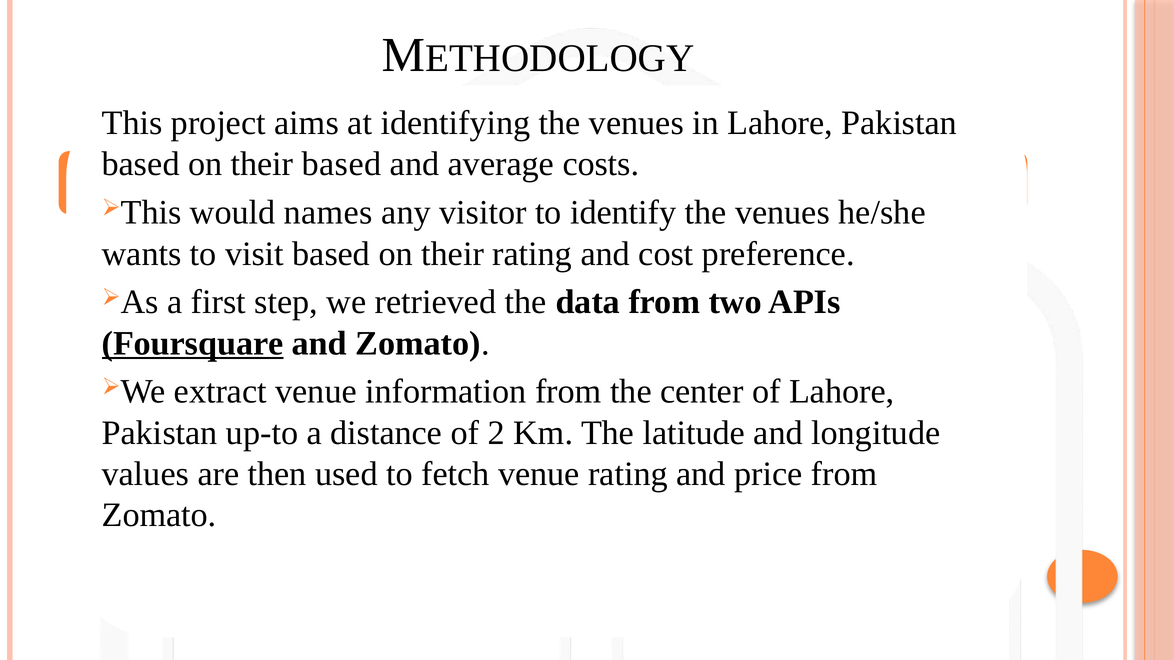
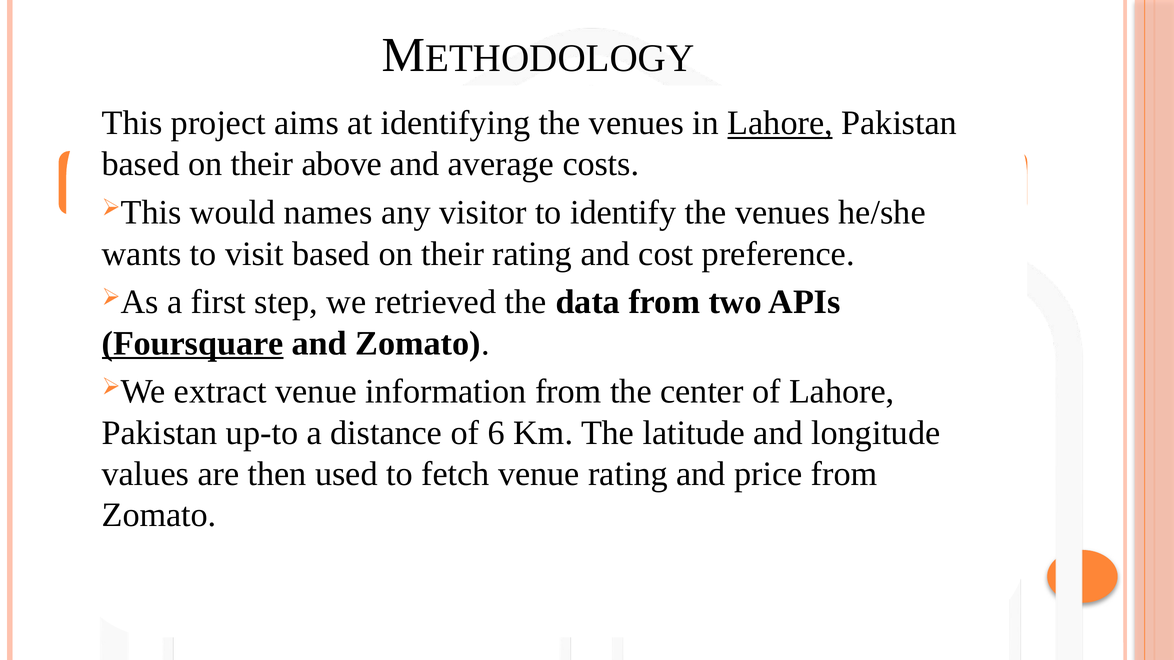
Lahore underline: none -> present (780, 123)
their based: based -> above (342, 164)
2: 2 -> 6 (496, 433)
